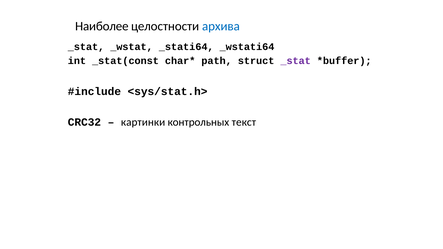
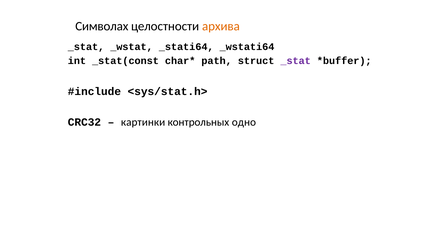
Наиболее: Наиболее -> Символах (102, 26)
архива colour: blue -> orange (221, 26)
текст: текст -> одно (244, 122)
